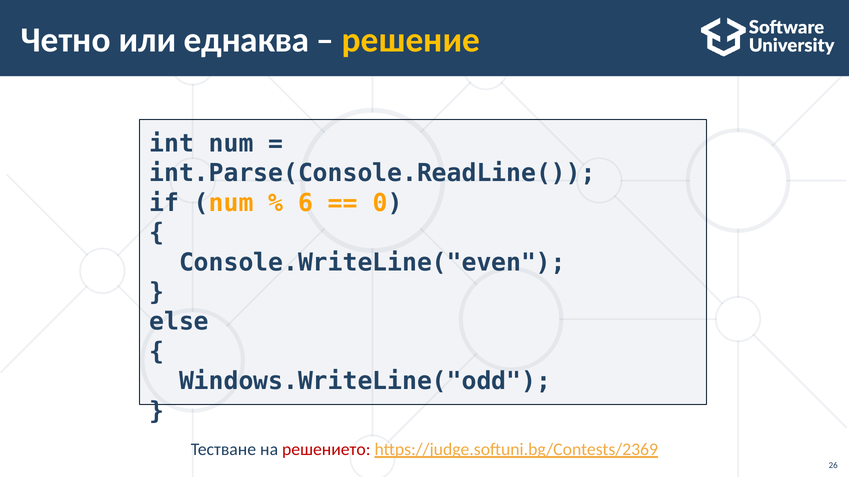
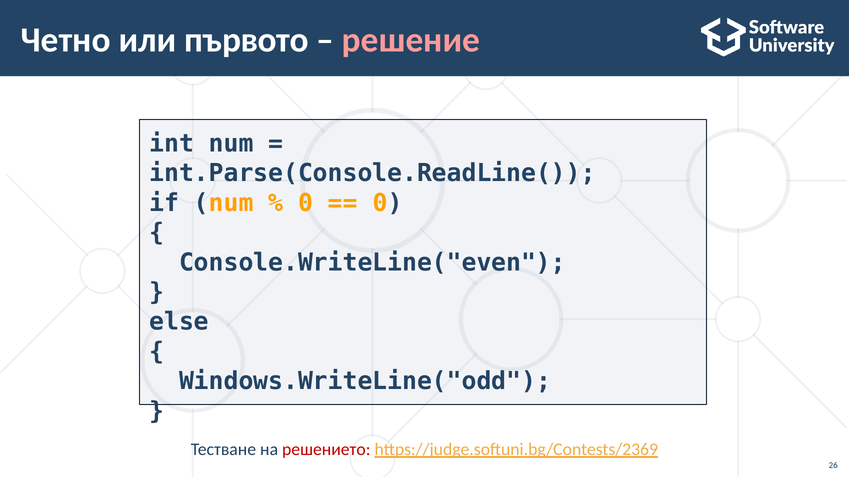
еднаква: еднаква -> първото (247, 40)
решение colour: yellow -> pink (411, 40)
6: 6 -> 0 (306, 203)
